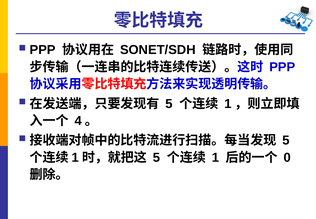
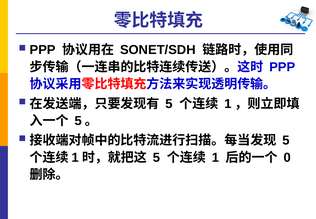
4: 4 -> 5 (78, 121)
